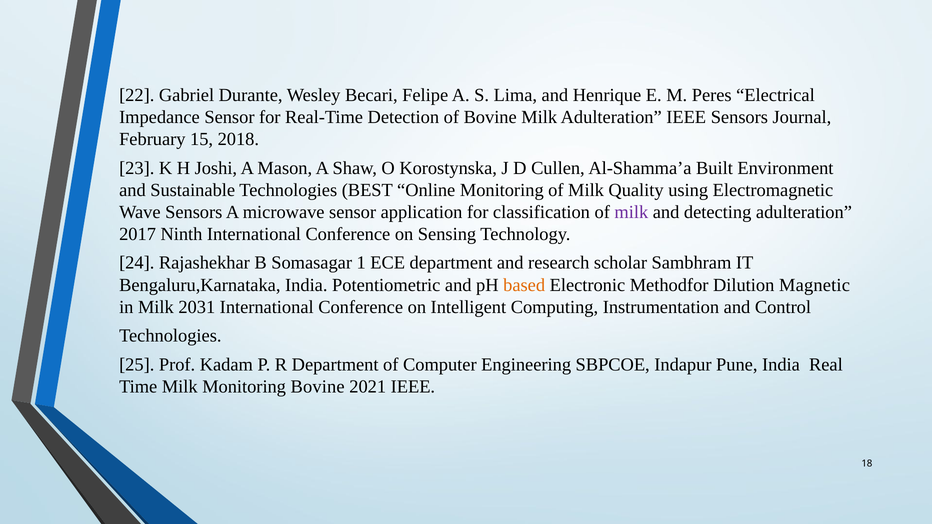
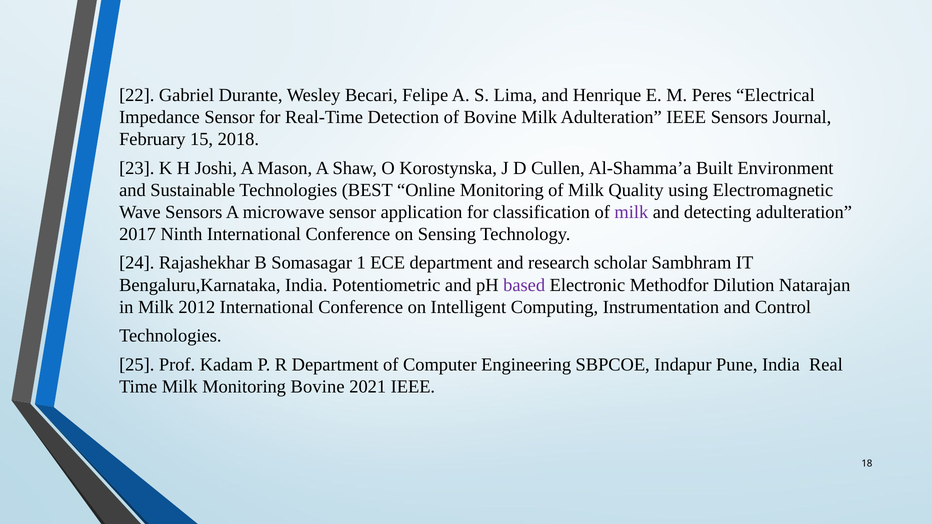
based colour: orange -> purple (524, 285)
Magnetic: Magnetic -> Natarajan (815, 285)
2031: 2031 -> 2012 (197, 307)
